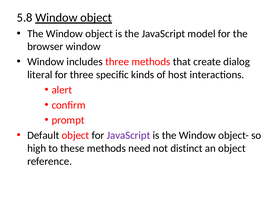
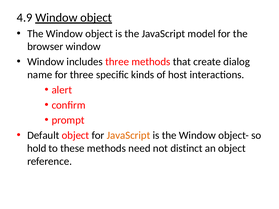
5.8: 5.8 -> 4.9 (25, 18)
literal: literal -> name (40, 75)
JavaScript colour: purple -> orange (128, 136)
high: high -> hold (37, 148)
